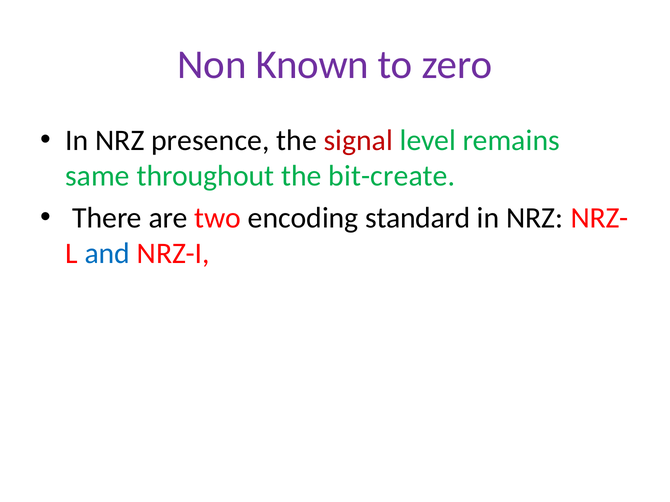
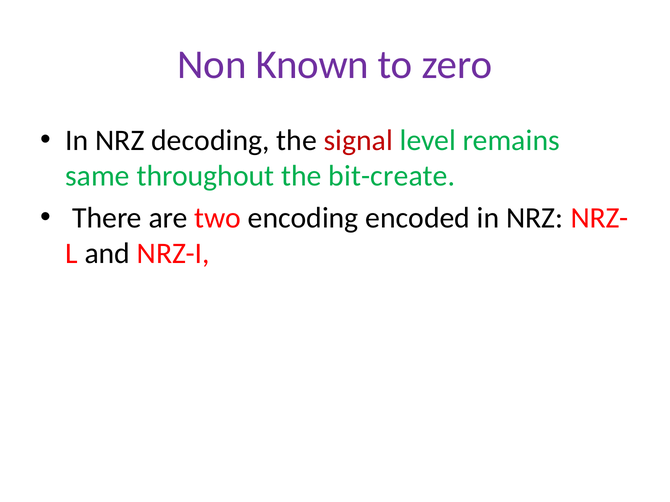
presence: presence -> decoding (210, 141)
standard: standard -> encoded (418, 218)
and colour: blue -> black (107, 254)
